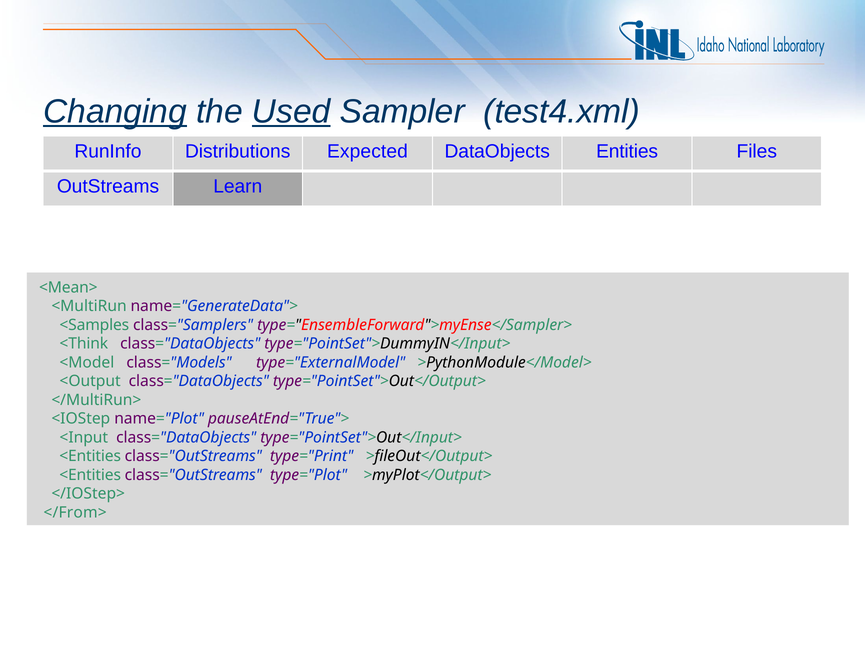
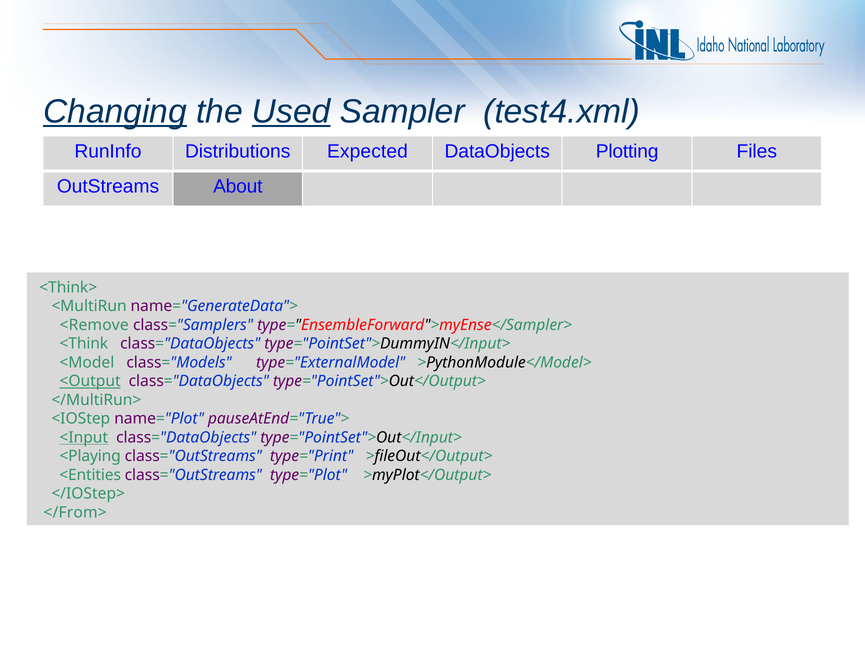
Entities: Entities -> Plotting (627, 151)
Learn: Learn -> About (238, 186)
<Mean>: <Mean> -> <Think> (68, 287)
<Samples: <Samples -> <Remove (94, 325)
<Output underline: none -> present (90, 381)
<Input underline: none -> present (84, 437)
<Entities: <Entities -> <Playing (90, 456)
